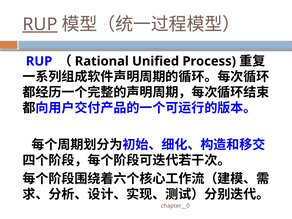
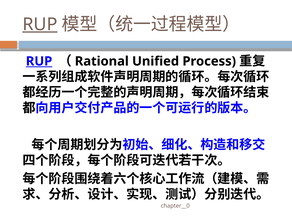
RUP underline: none -> present (39, 61)
